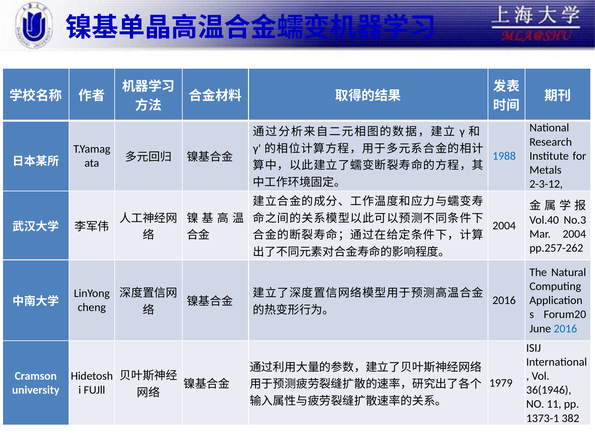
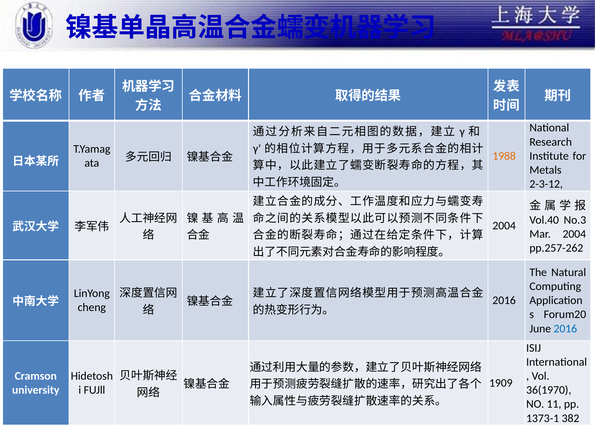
1988 colour: blue -> orange (504, 156)
1979: 1979 -> 1909 (501, 383)
36(1946: 36(1946 -> 36(1970 (549, 390)
